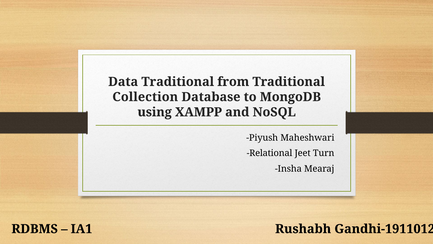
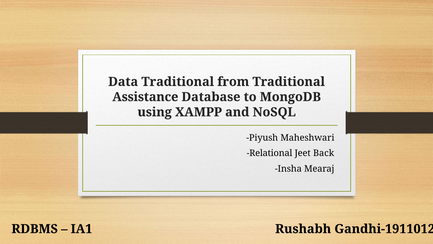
Collection: Collection -> Assistance (145, 97)
Turn: Turn -> Back (324, 153)
